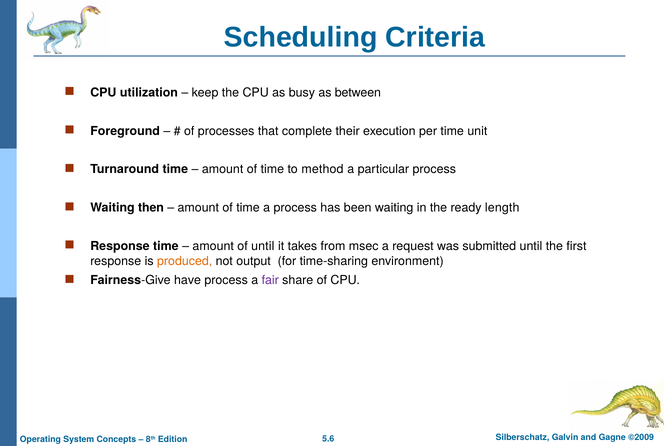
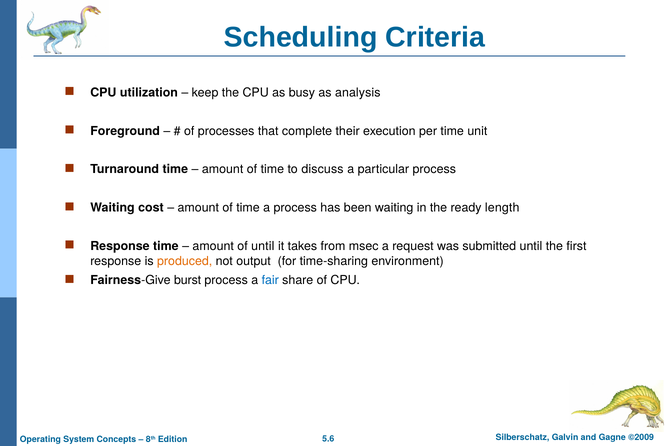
between: between -> analysis (358, 93)
method: method -> discuss (322, 170)
then: then -> cost (151, 208)
have: have -> burst (188, 281)
fair colour: purple -> blue (270, 281)
